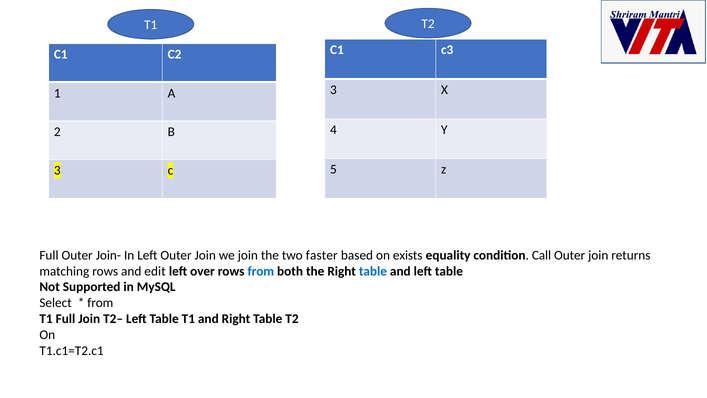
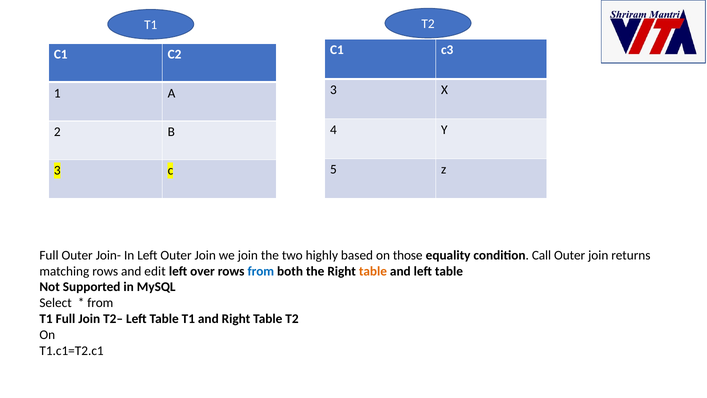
faster: faster -> highly (322, 255)
exists: exists -> those (408, 255)
table colour: blue -> orange (373, 271)
